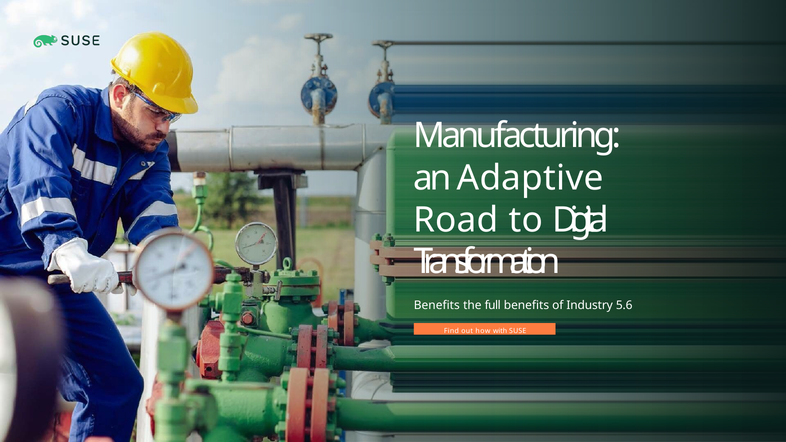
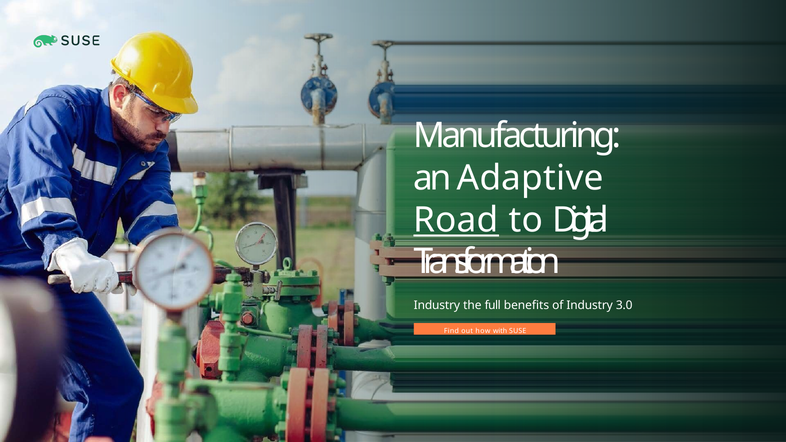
Road underline: none -> present (456, 220)
Benefits: Benefits -> Industry (437, 306)
5.6: 5.6 -> 3.0 (624, 306)
